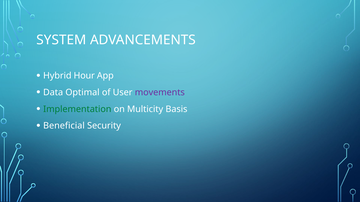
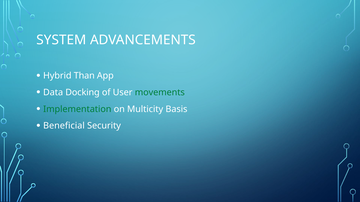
Hour: Hour -> Than (84, 76)
Optimal: Optimal -> Docking (83, 93)
movements colour: purple -> green (160, 93)
